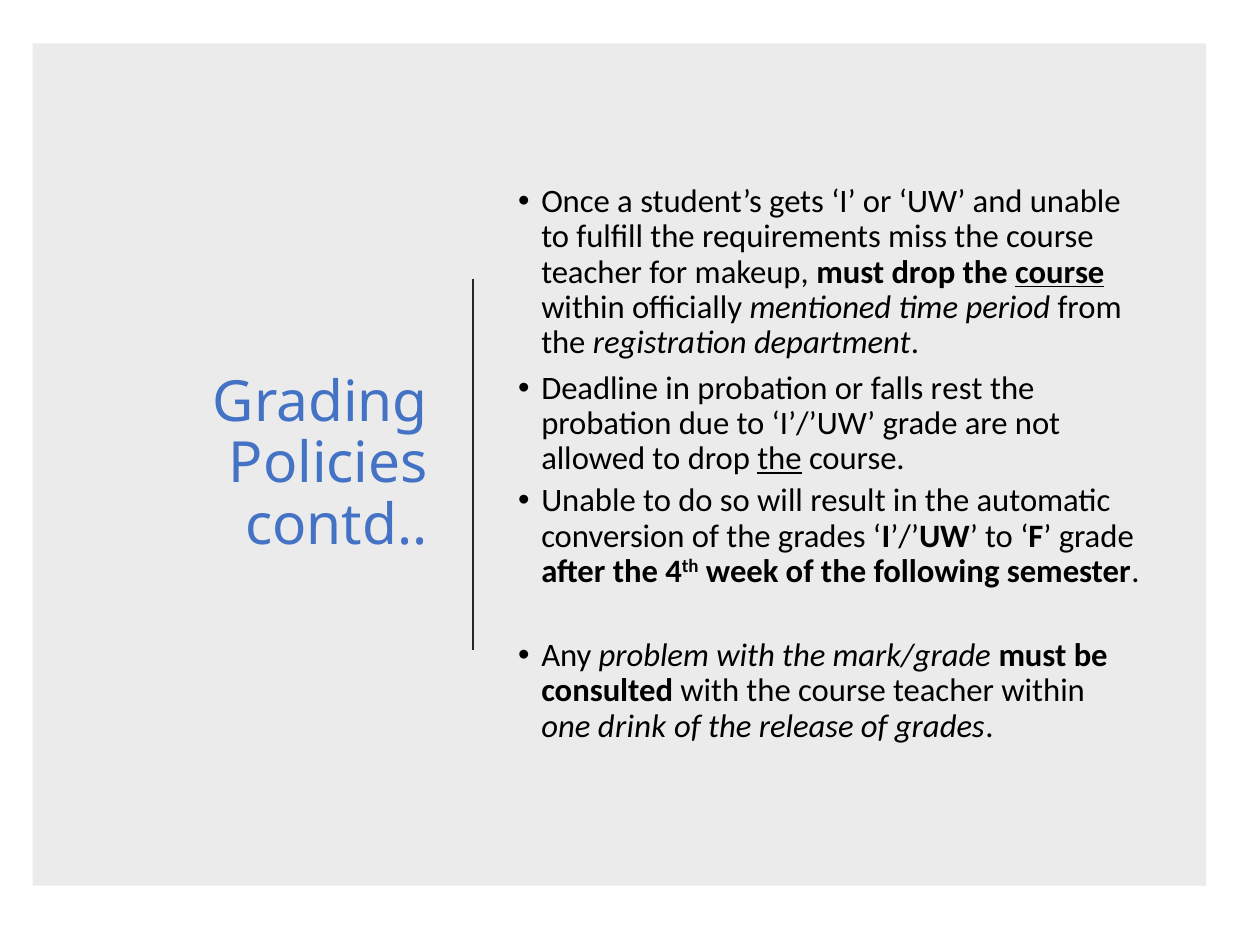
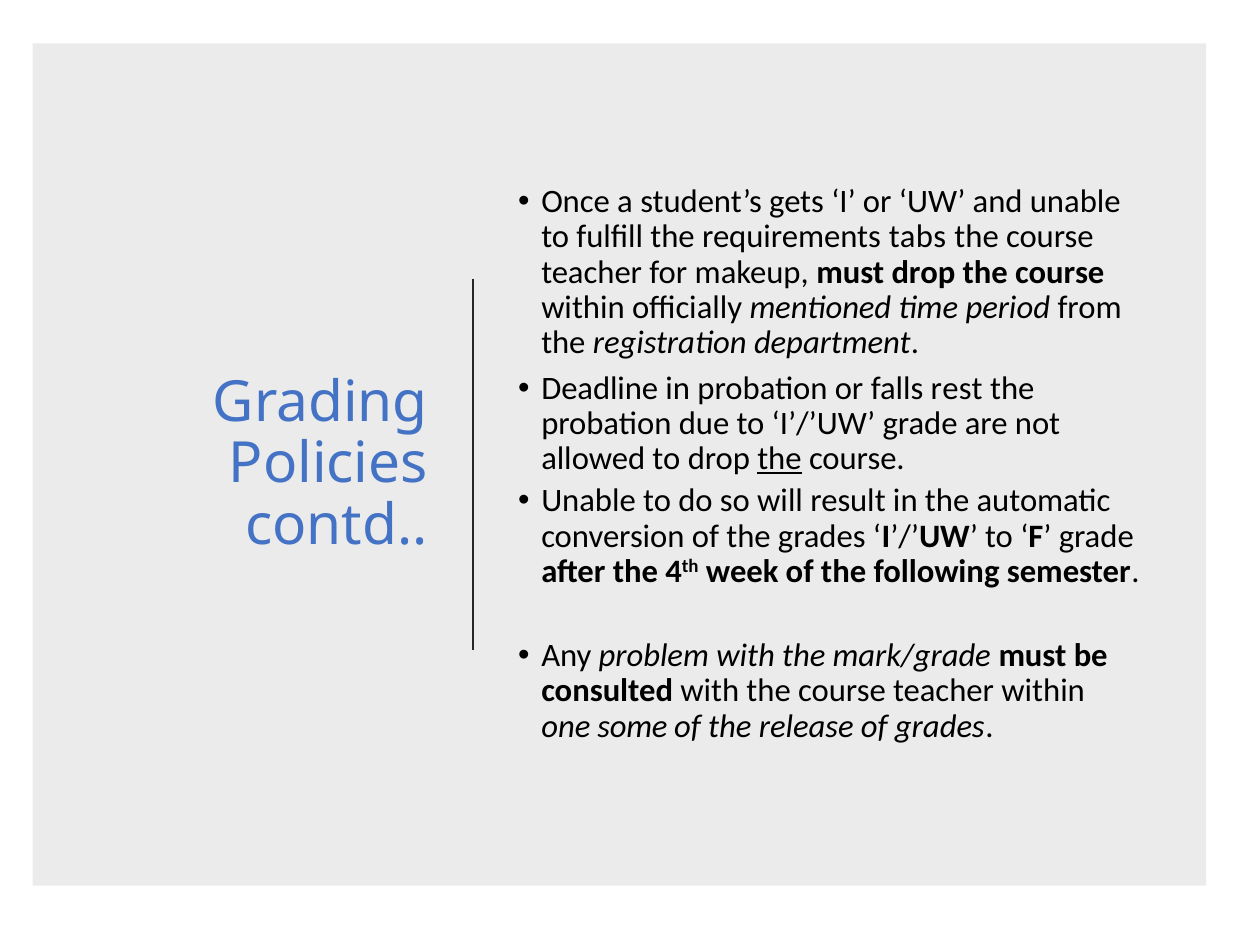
miss: miss -> tabs (917, 237)
course underline: present -> none (1060, 273)
drink: drink -> some (632, 727)
